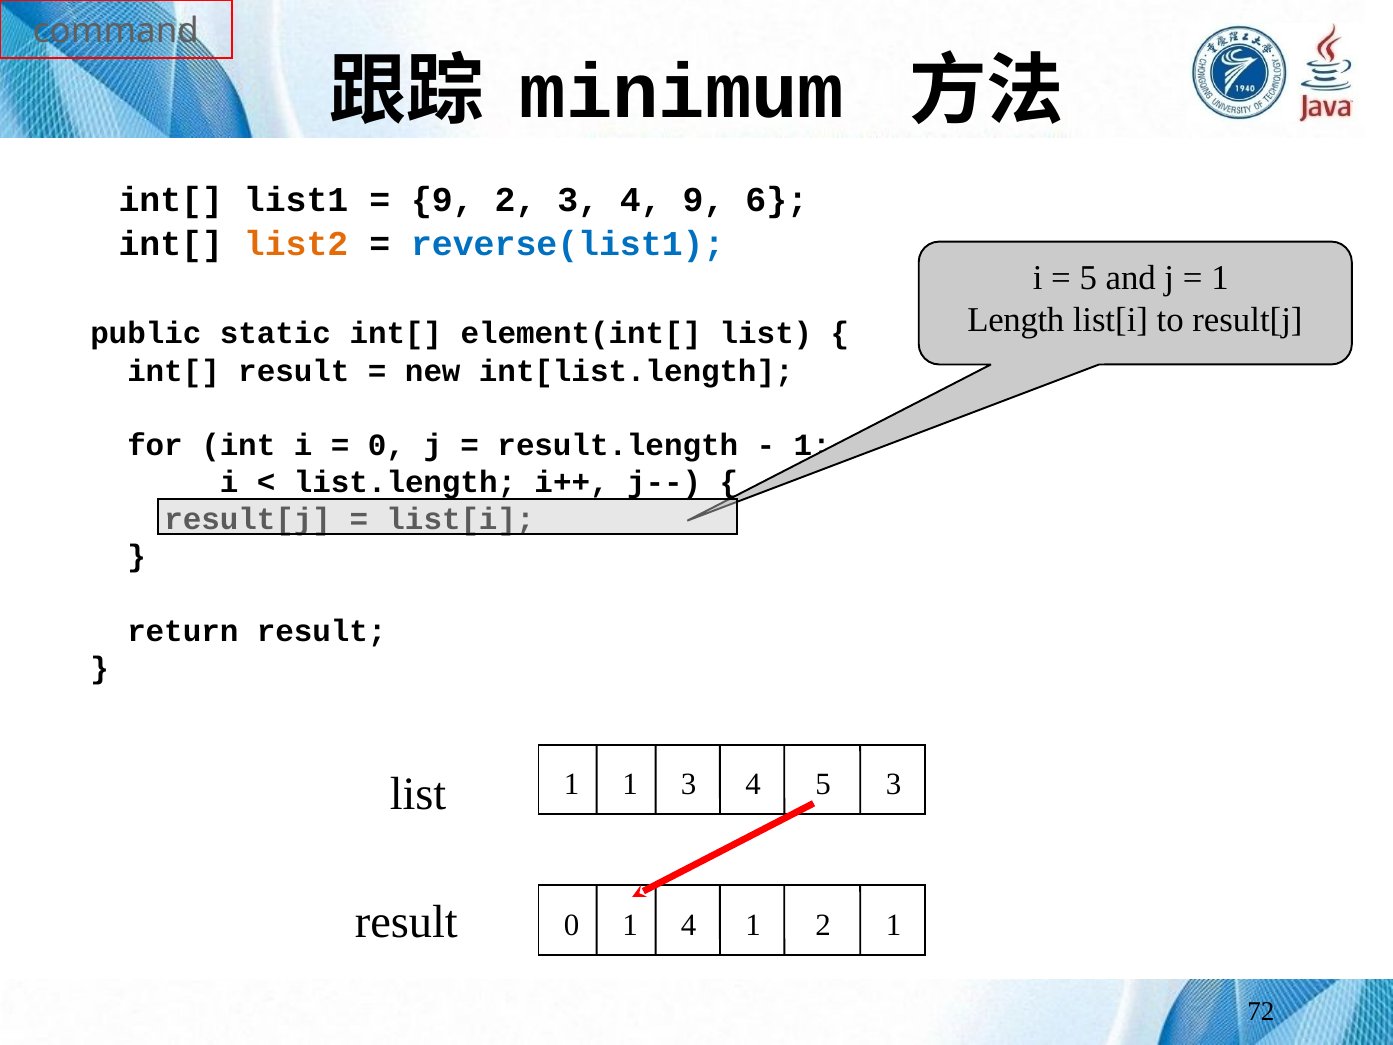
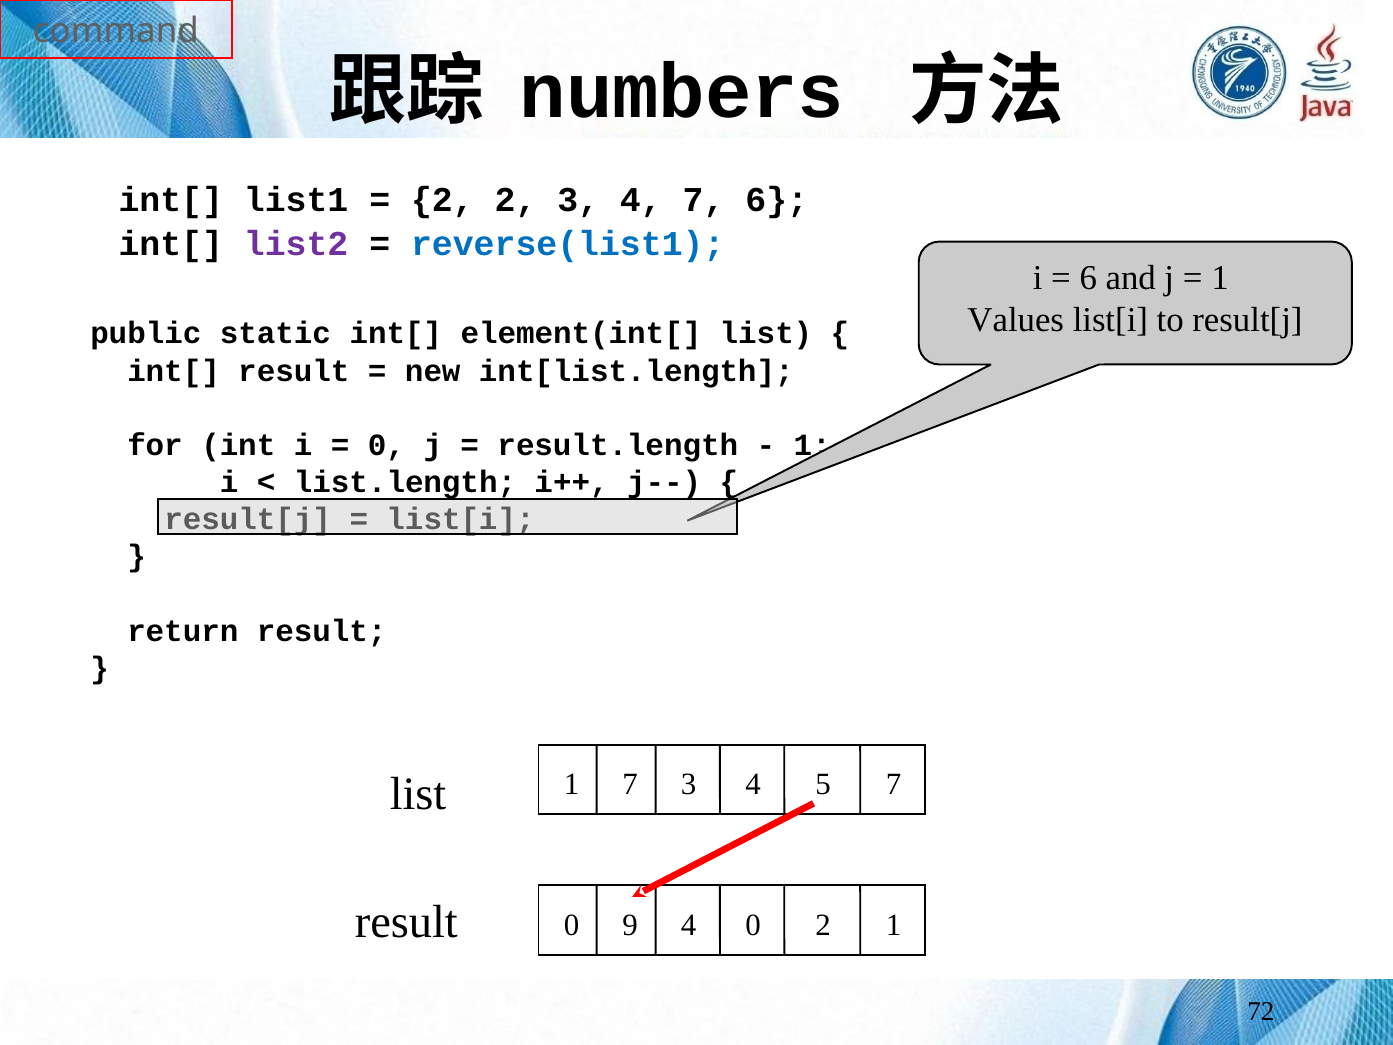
minimum: minimum -> numbers (682, 91)
9: 9 -> 2 (442, 200)
4 9: 9 -> 7 (704, 200)
list2 colour: orange -> purple (296, 244)
5: 5 -> 6 (1088, 278)
Length: Length -> Values (1016, 319)
1 1: 1 -> 7 (630, 784)
5 3: 3 -> 7 (893, 784)
0 1: 1 -> 9 (630, 925)
4 1: 1 -> 0 (753, 925)
